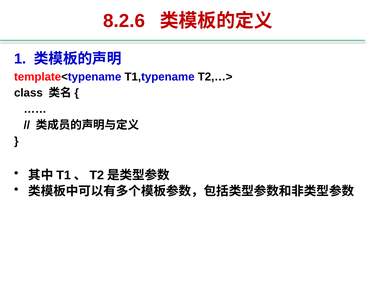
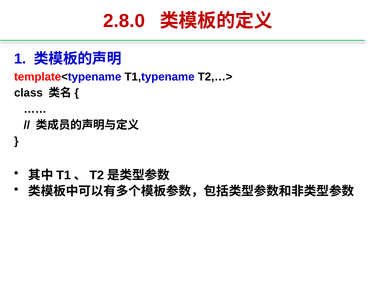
8.2.6: 8.2.6 -> 2.8.0 (124, 21)
